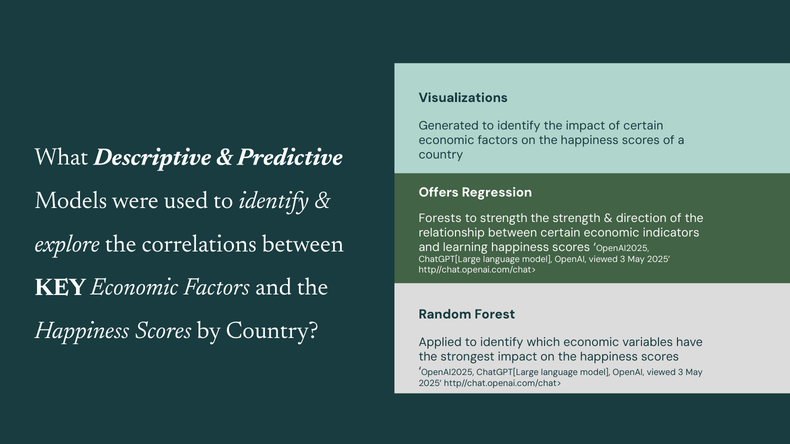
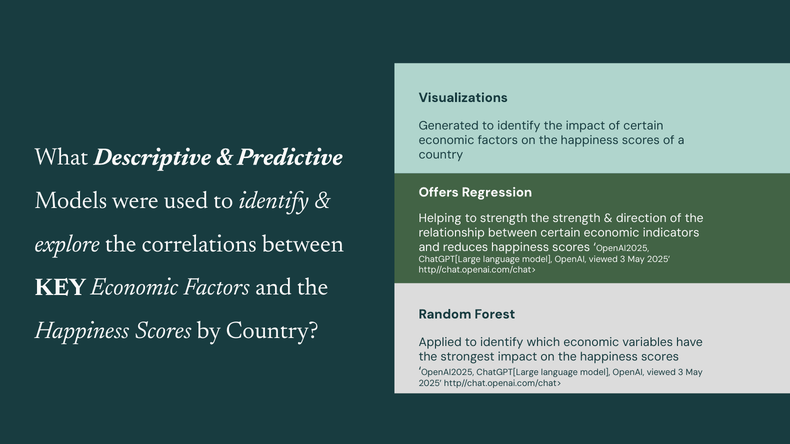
Forests: Forests -> Helping (440, 218)
learning: learning -> reduces (466, 247)
